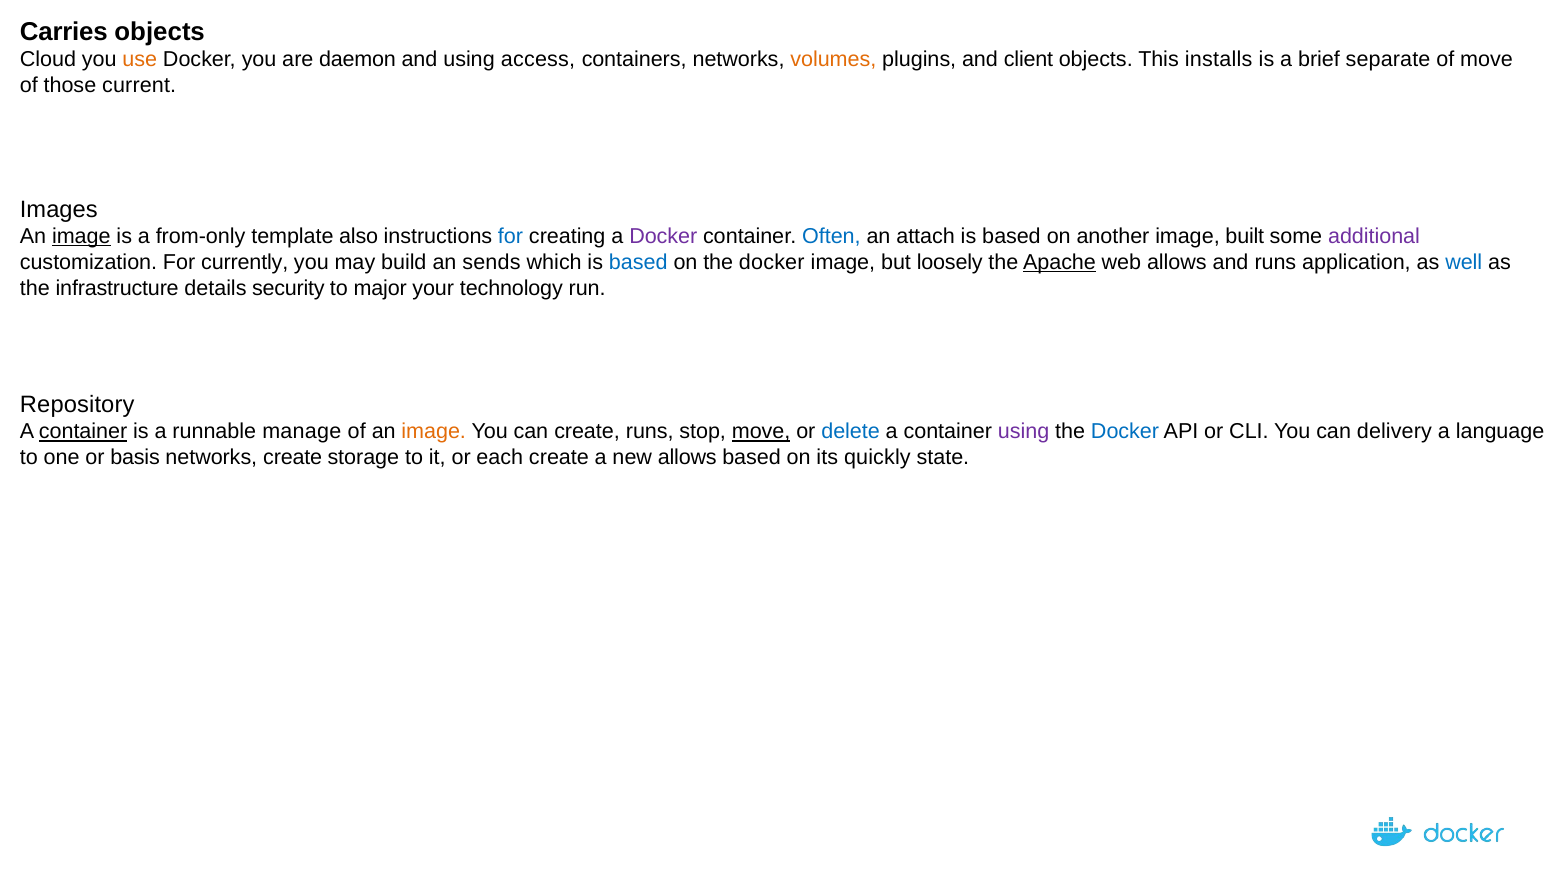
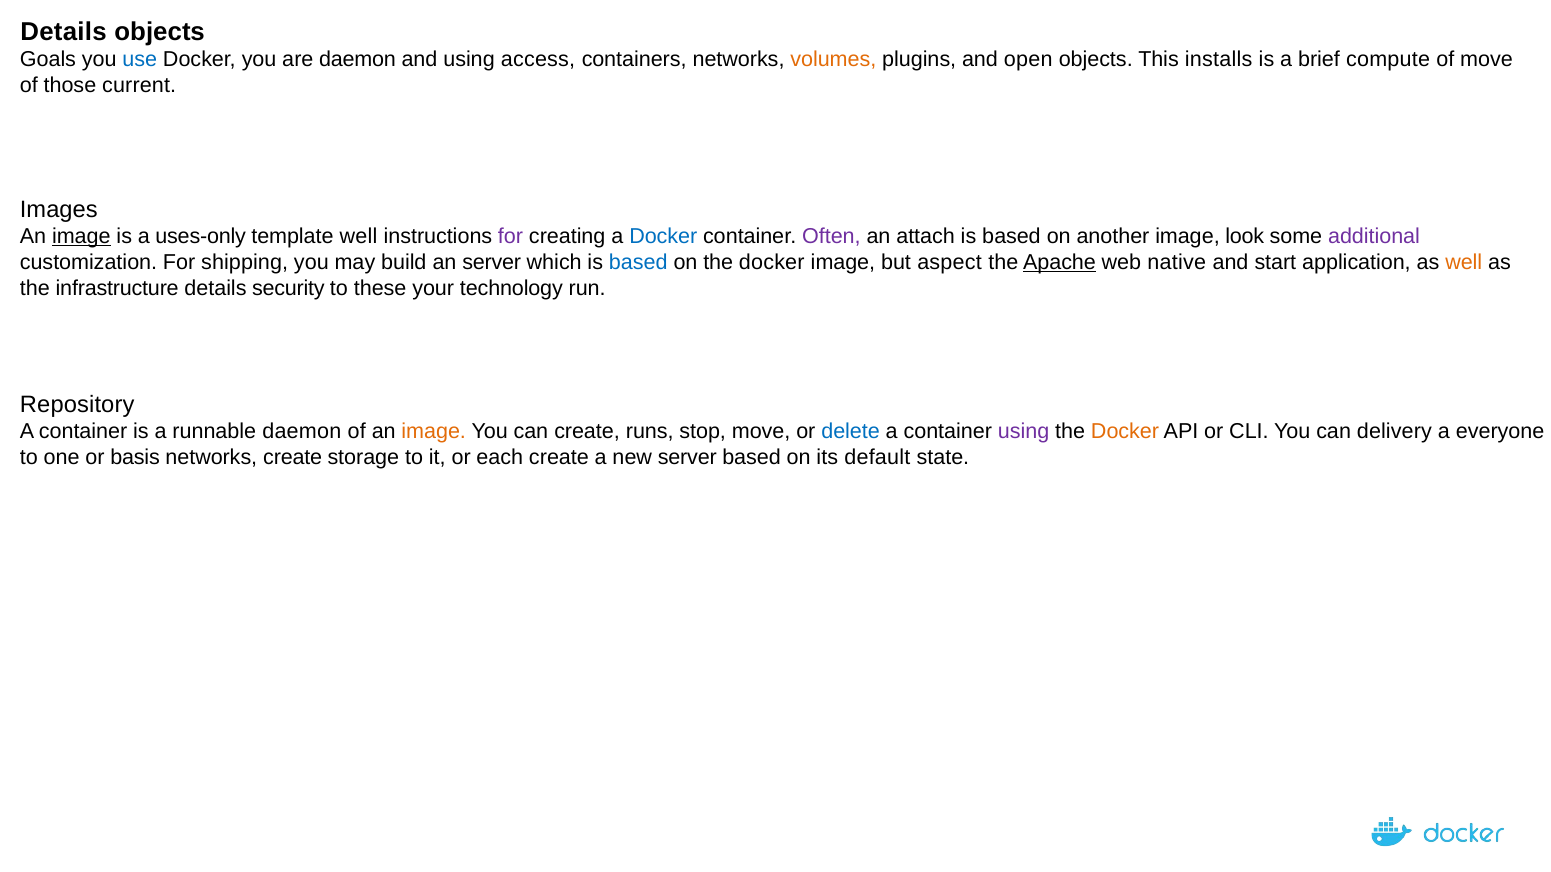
Carries: Carries -> Details (64, 32)
Cloud: Cloud -> Goals (48, 60)
use colour: orange -> blue (140, 60)
client: client -> open (1028, 60)
separate: separate -> compute (1388, 60)
from-only: from-only -> uses-only (201, 237)
template also: also -> well (358, 237)
for colour: blue -> purple (511, 237)
Docker colour: purple -> blue (663, 237)
Often colour: blue -> purple (831, 237)
built: built -> look (1245, 237)
currently: currently -> shipping (245, 263)
an sends: sends -> server (492, 263)
loosely: loosely -> aspect (950, 263)
web allows: allows -> native (1177, 263)
and runs: runs -> start (1275, 263)
well colour: blue -> orange (1464, 263)
major: major -> these (380, 288)
container underline: present -> none (83, 432)
runnable manage: manage -> daemon (302, 432)
move underline: present -> none (761, 432)
Docker colour: blue -> orange (1125, 432)
language: language -> everyone (1500, 432)
new allows: allows -> server (687, 458)
quickly: quickly -> default (877, 458)
